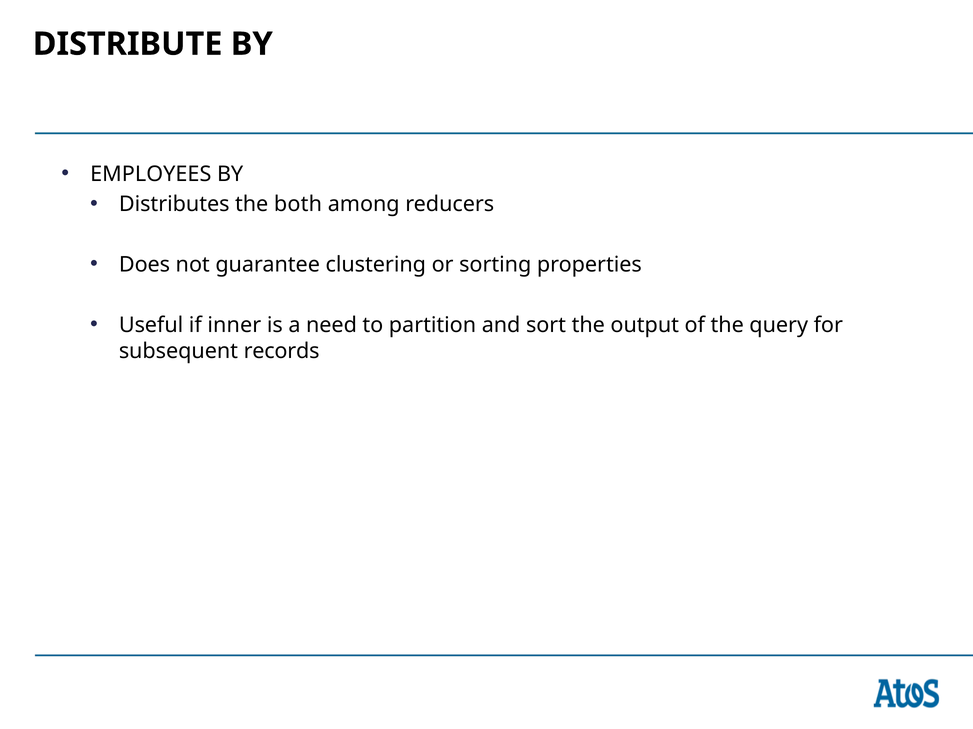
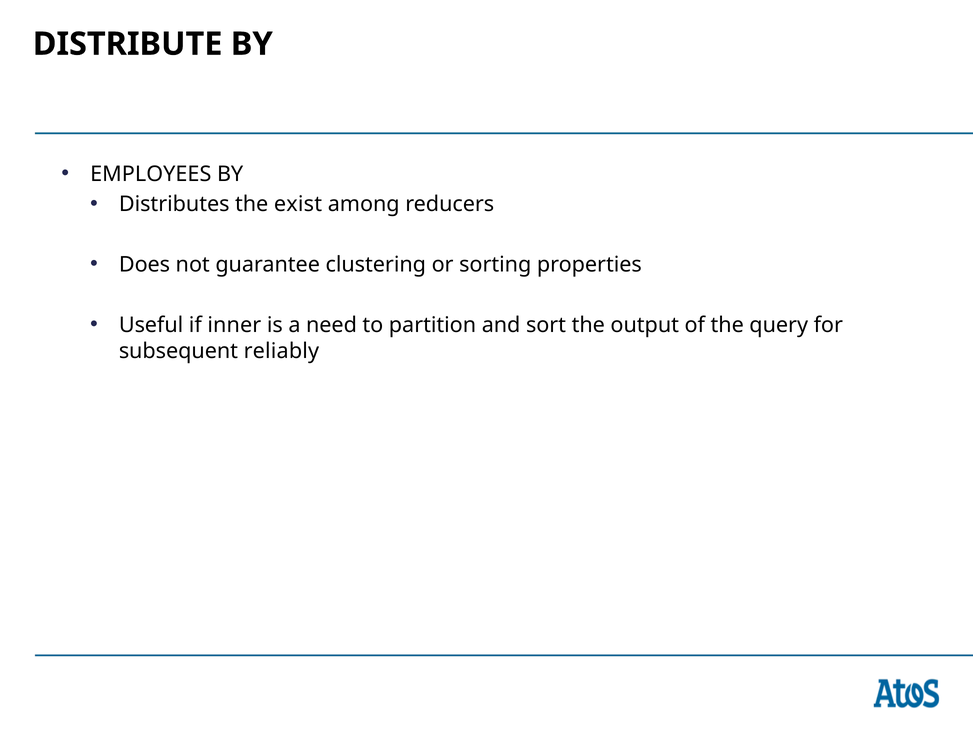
both: both -> exist (298, 204)
records: records -> reliably (281, 351)
